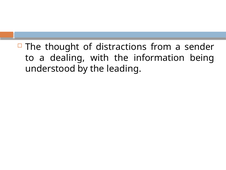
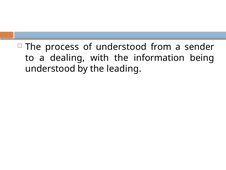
thought: thought -> process (62, 47)
of distractions: distractions -> understood (121, 47)
